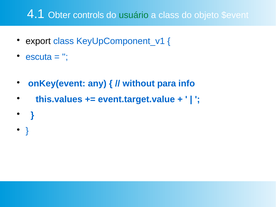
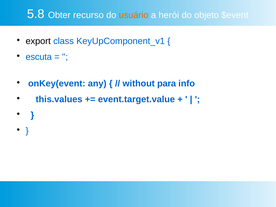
4.1: 4.1 -> 5.8 (36, 14)
controls: controls -> recurso (88, 15)
usuário colour: green -> orange (134, 15)
a class: class -> herói (169, 15)
